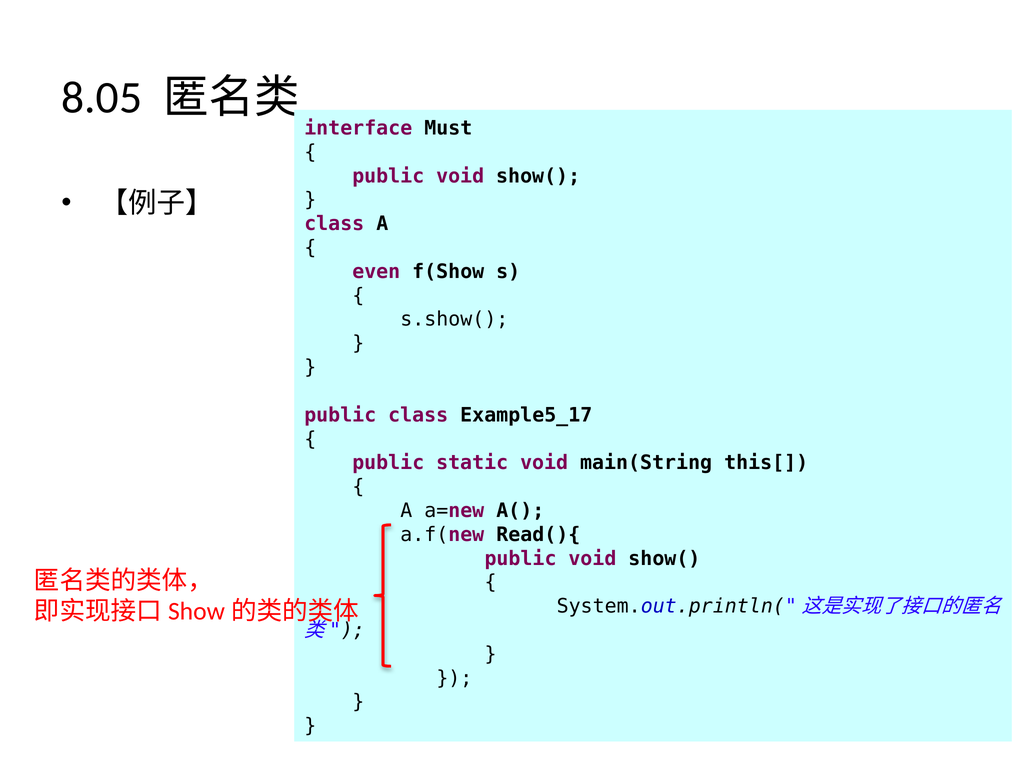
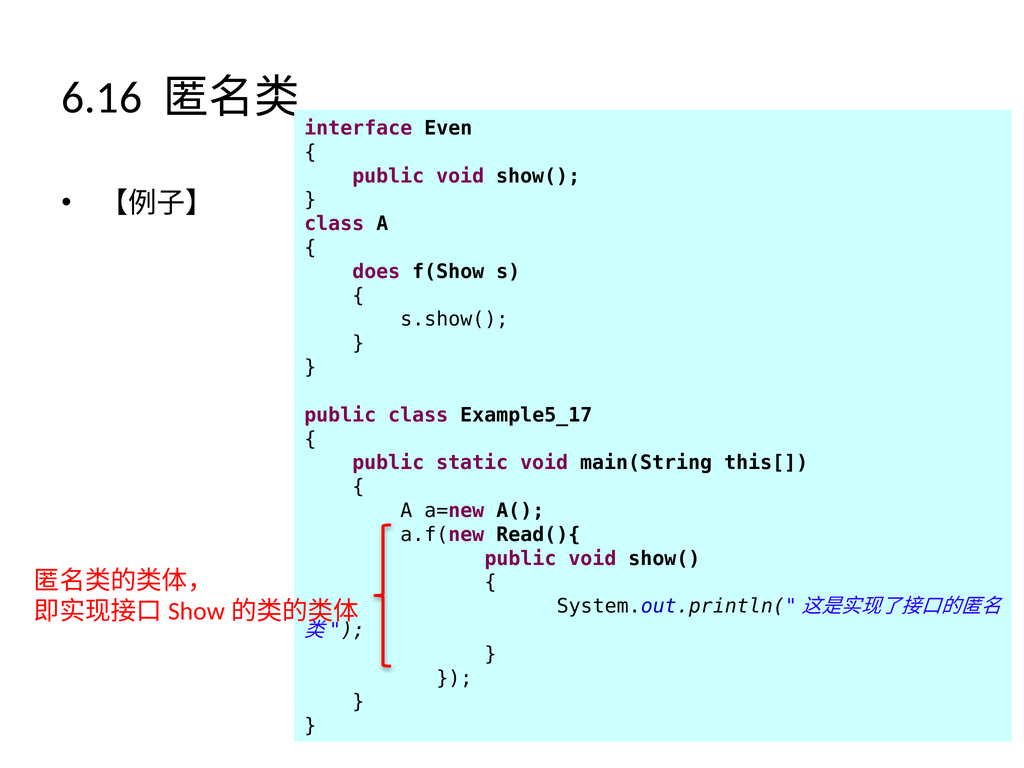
8.05: 8.05 -> 6.16 (102, 98)
Must: Must -> Even (448, 128)
even: even -> does (376, 272)
